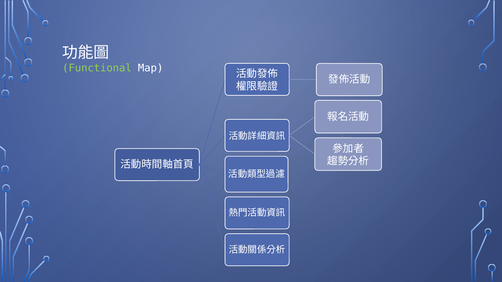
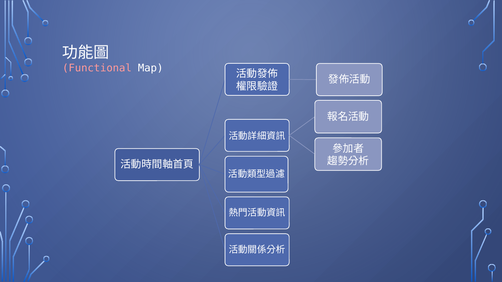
Functional colour: light green -> pink (97, 68)
